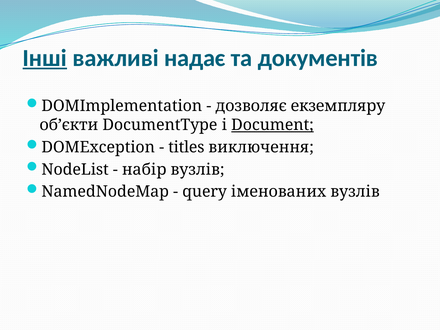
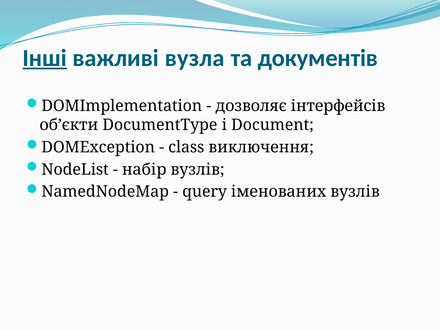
надає: надає -> вузла (195, 58)
екземпляру: екземпляру -> інтерфейсів (338, 106)
Document underline: present -> none (272, 125)
titles: titles -> class (186, 147)
